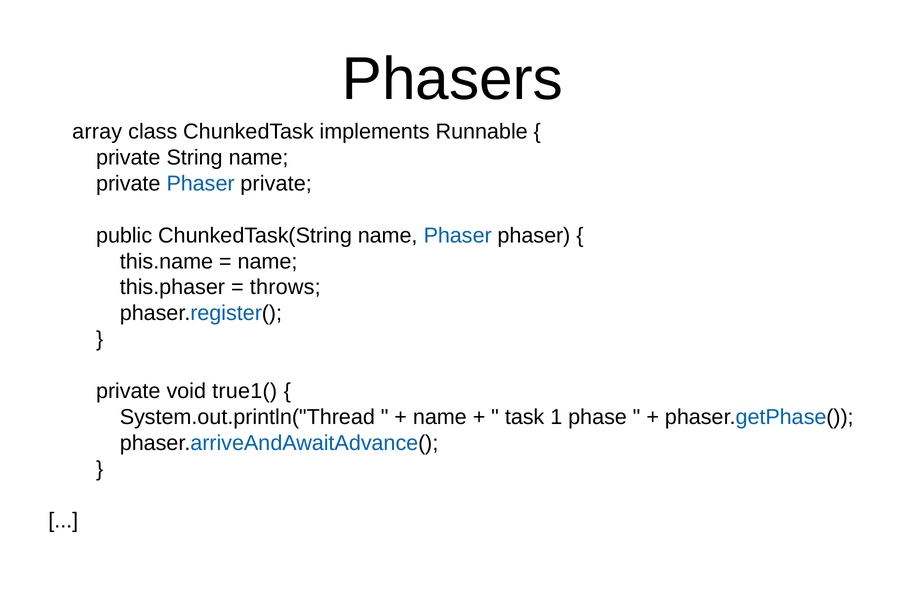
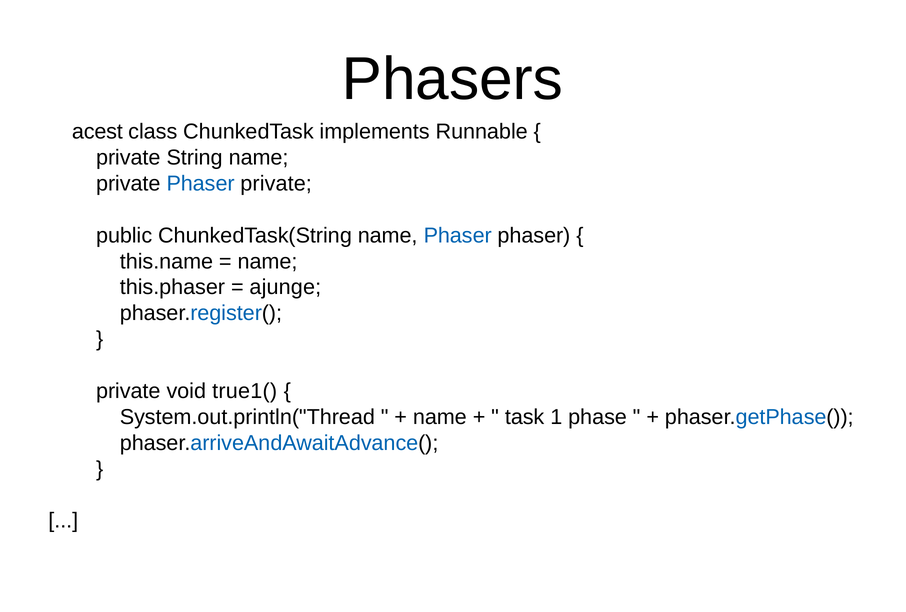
array: array -> acest (97, 132)
throws: throws -> ajunge (285, 287)
